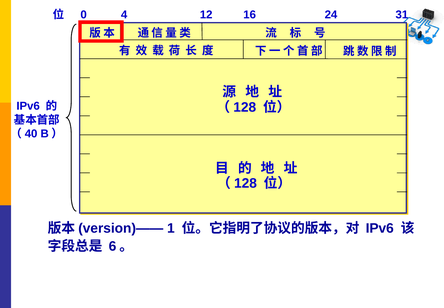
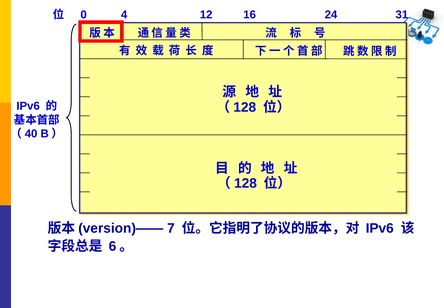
1: 1 -> 7 (171, 228)
